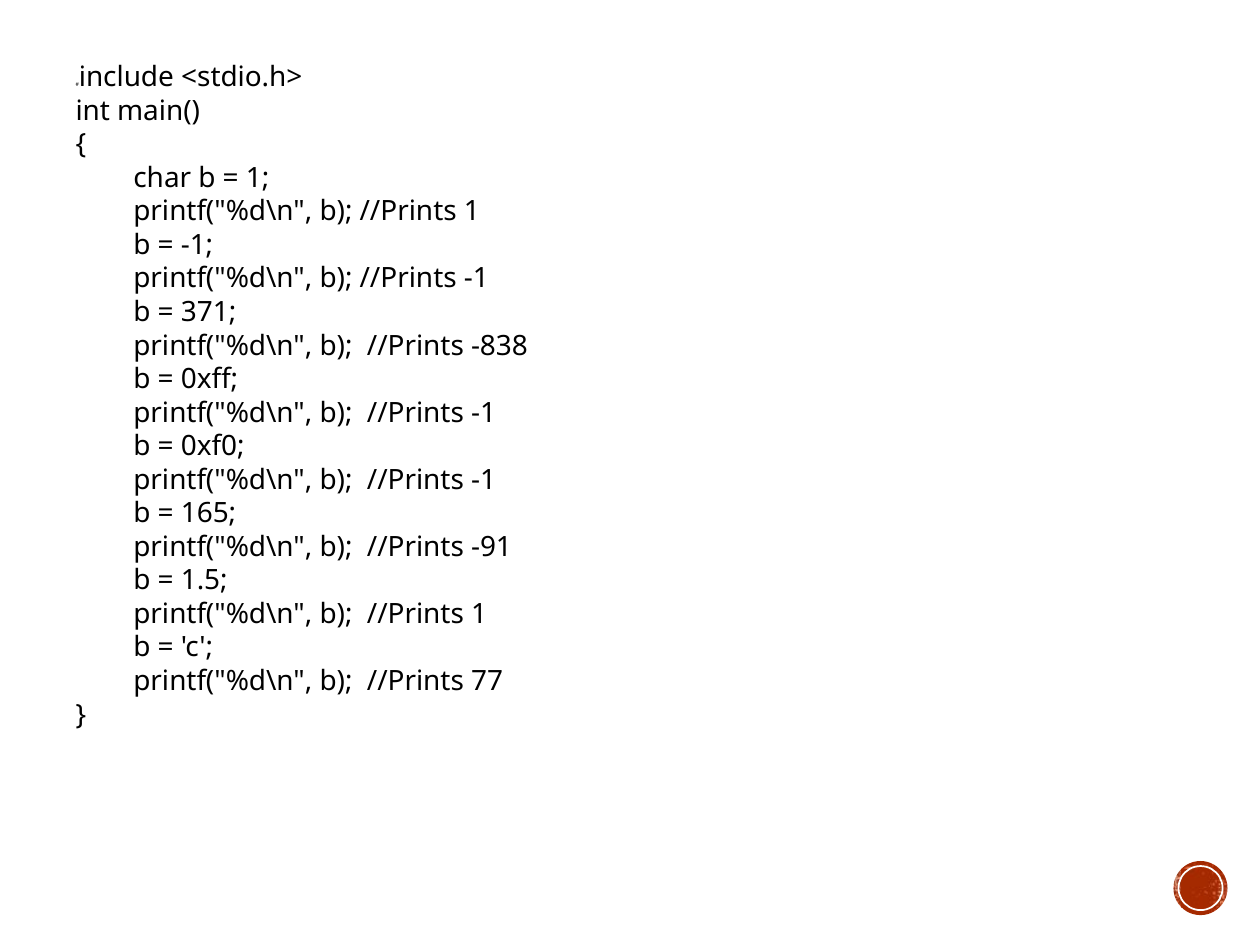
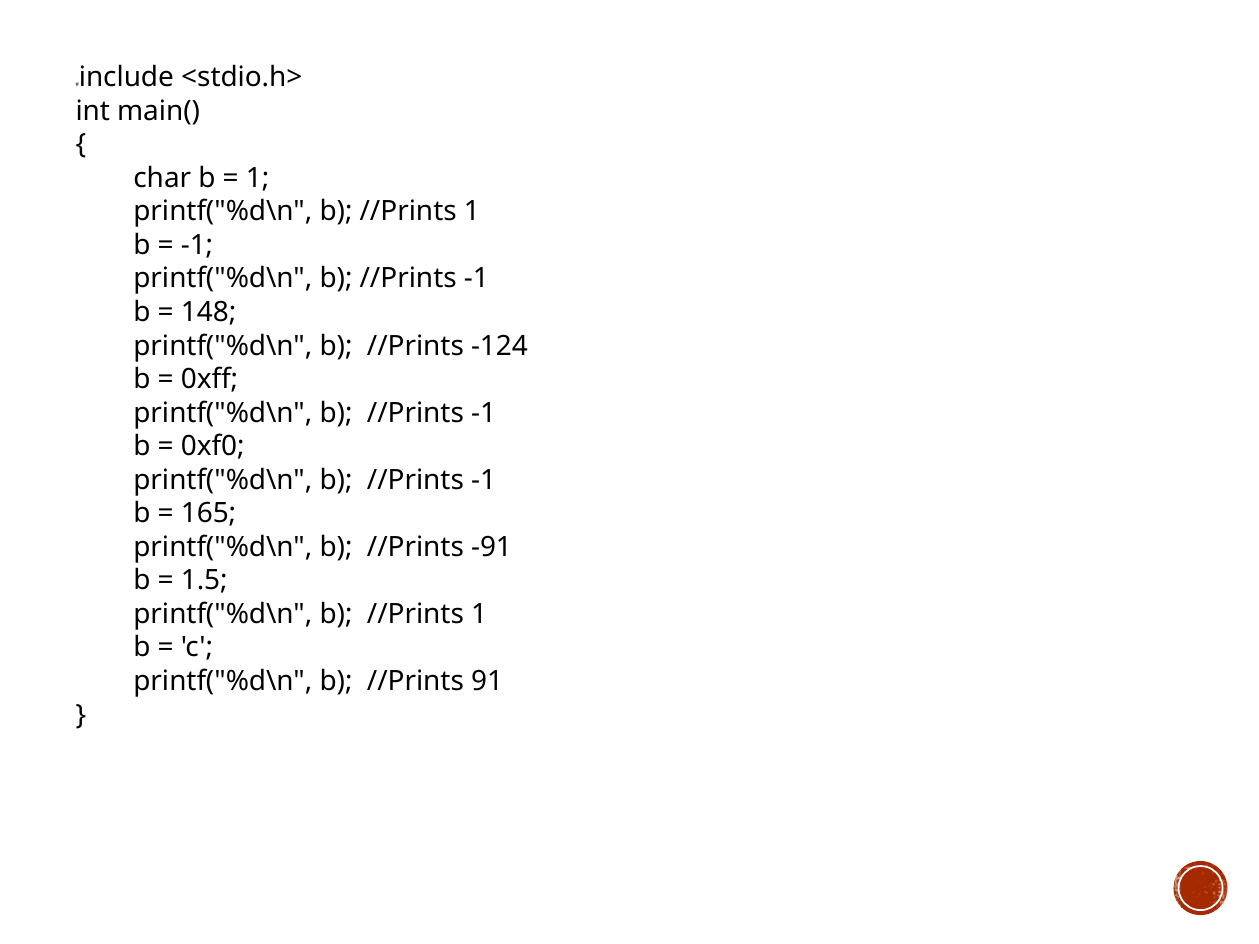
371: 371 -> 148 (209, 312)
-838: -838 -> -124 (499, 346)
77: 77 -> 91 (487, 681)
